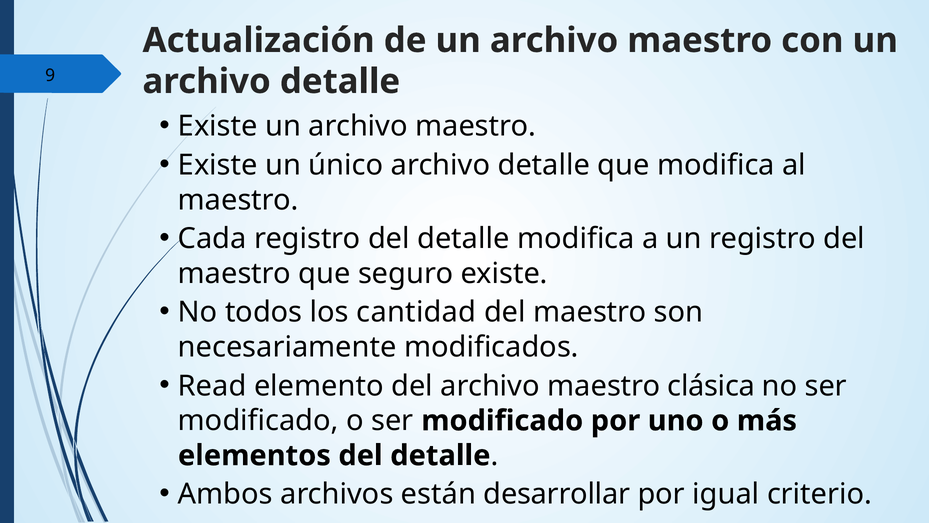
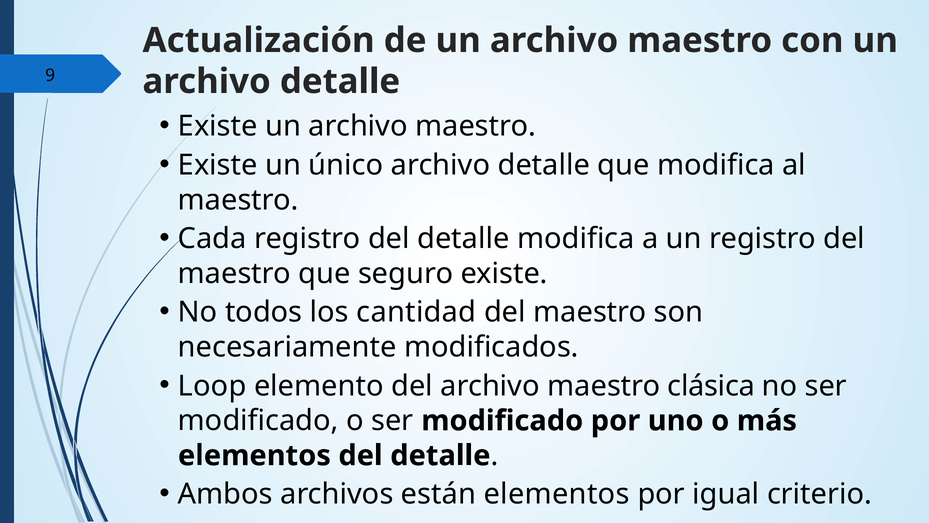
Read: Read -> Loop (212, 386)
están desarrollar: desarrollar -> elementos (557, 494)
